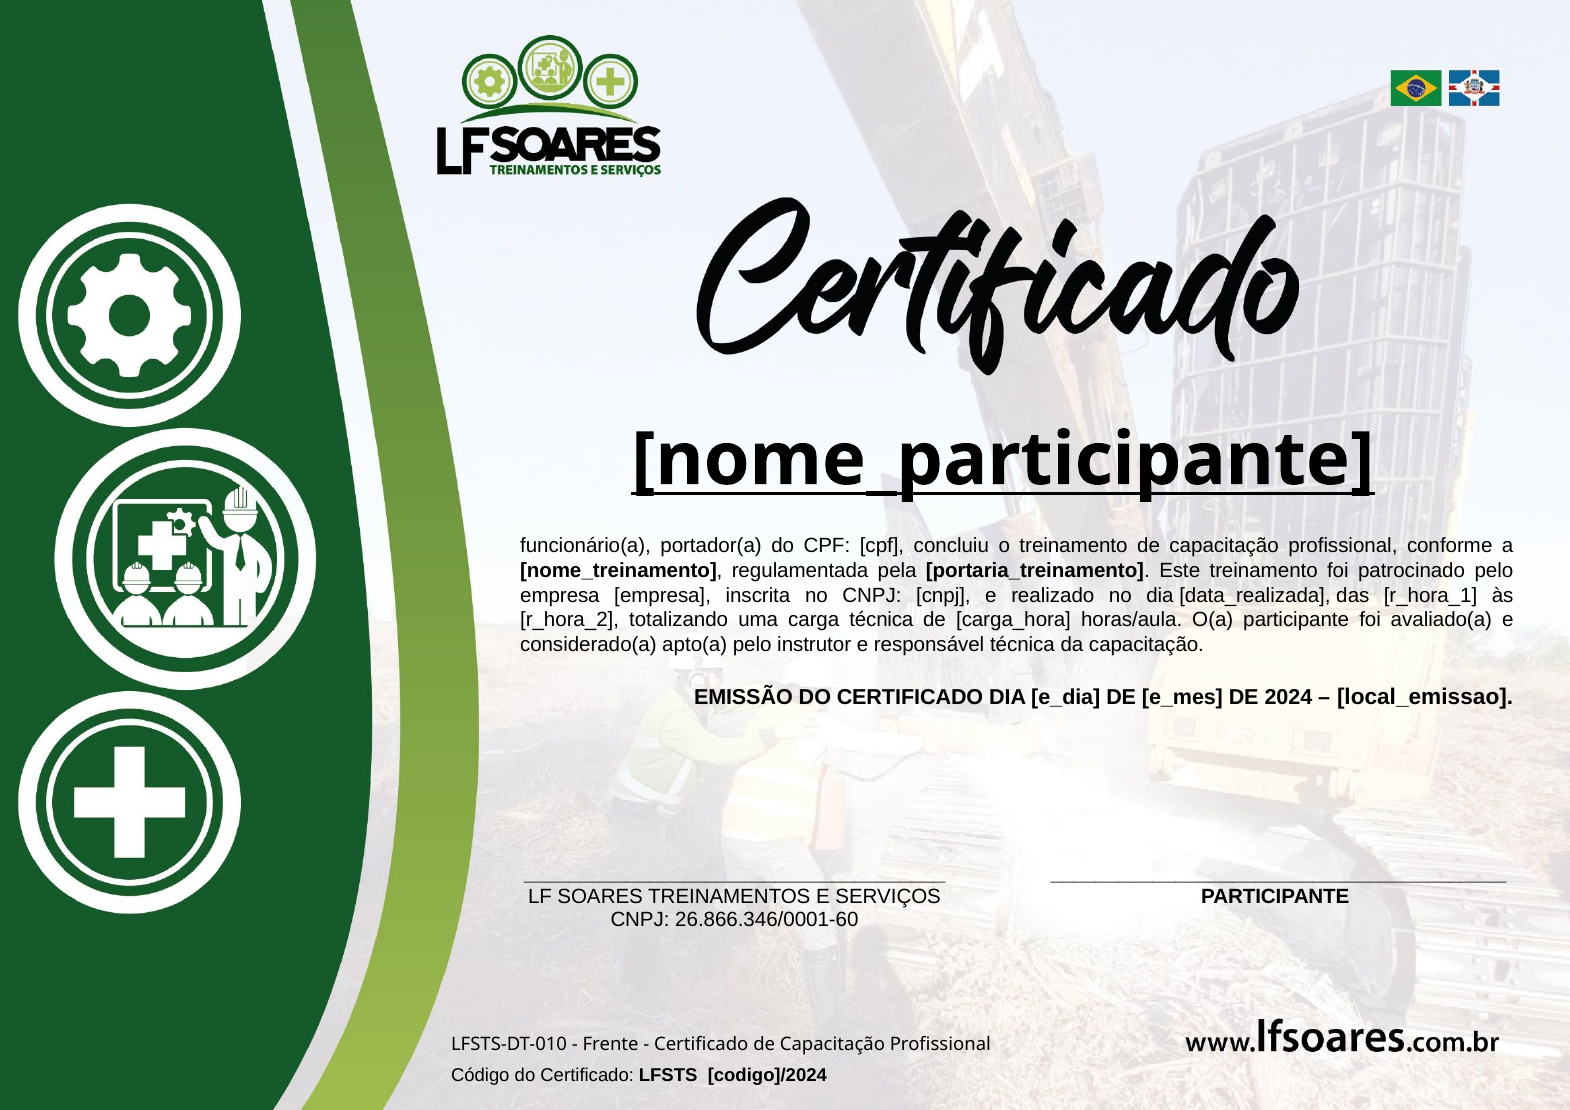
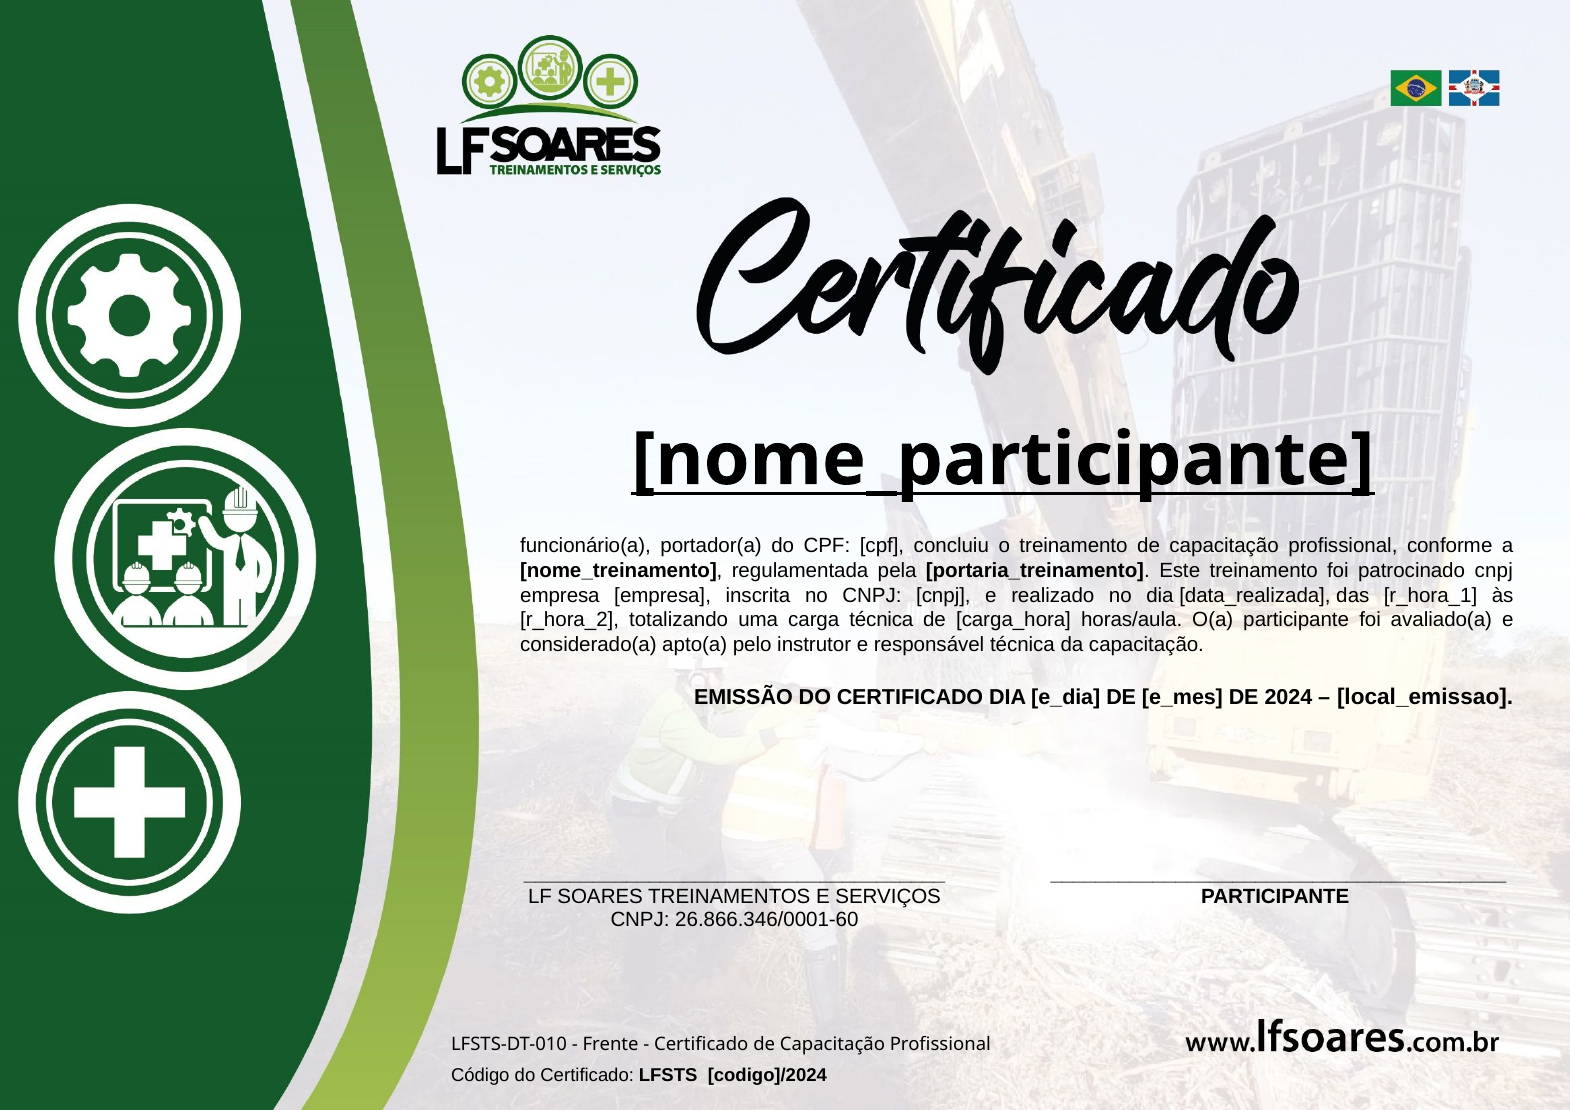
patrocinado pelo: pelo -> cnpj (1494, 571)
